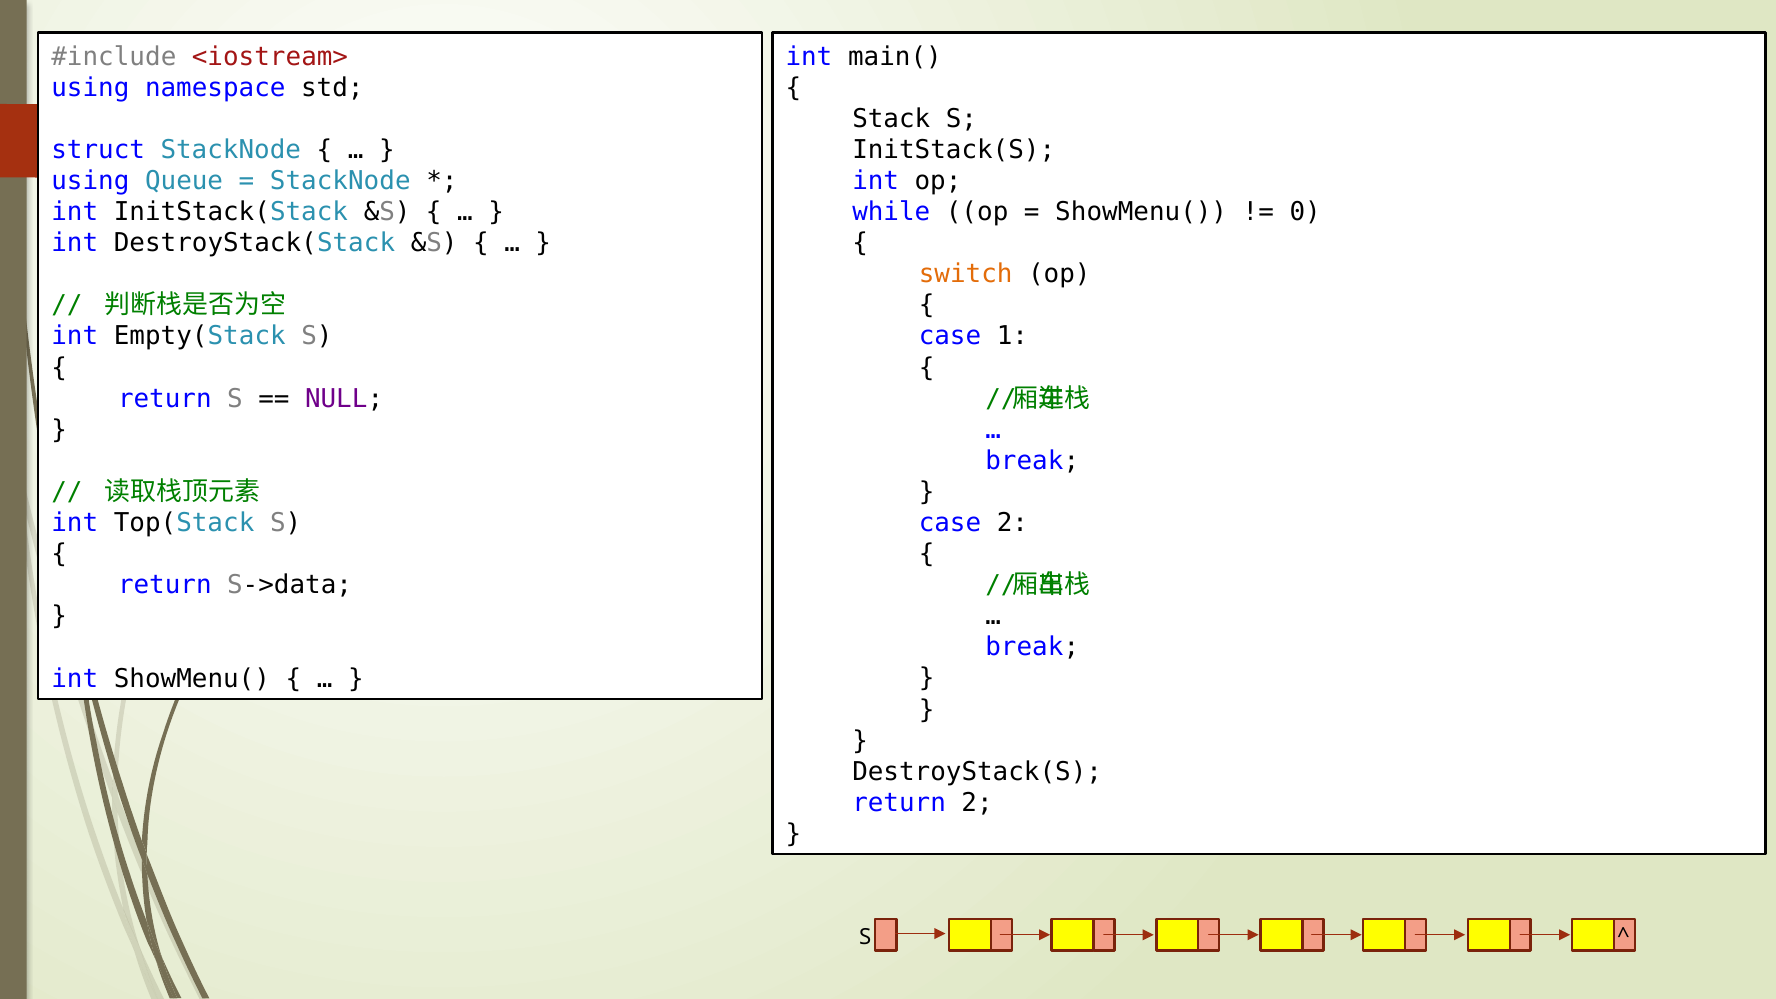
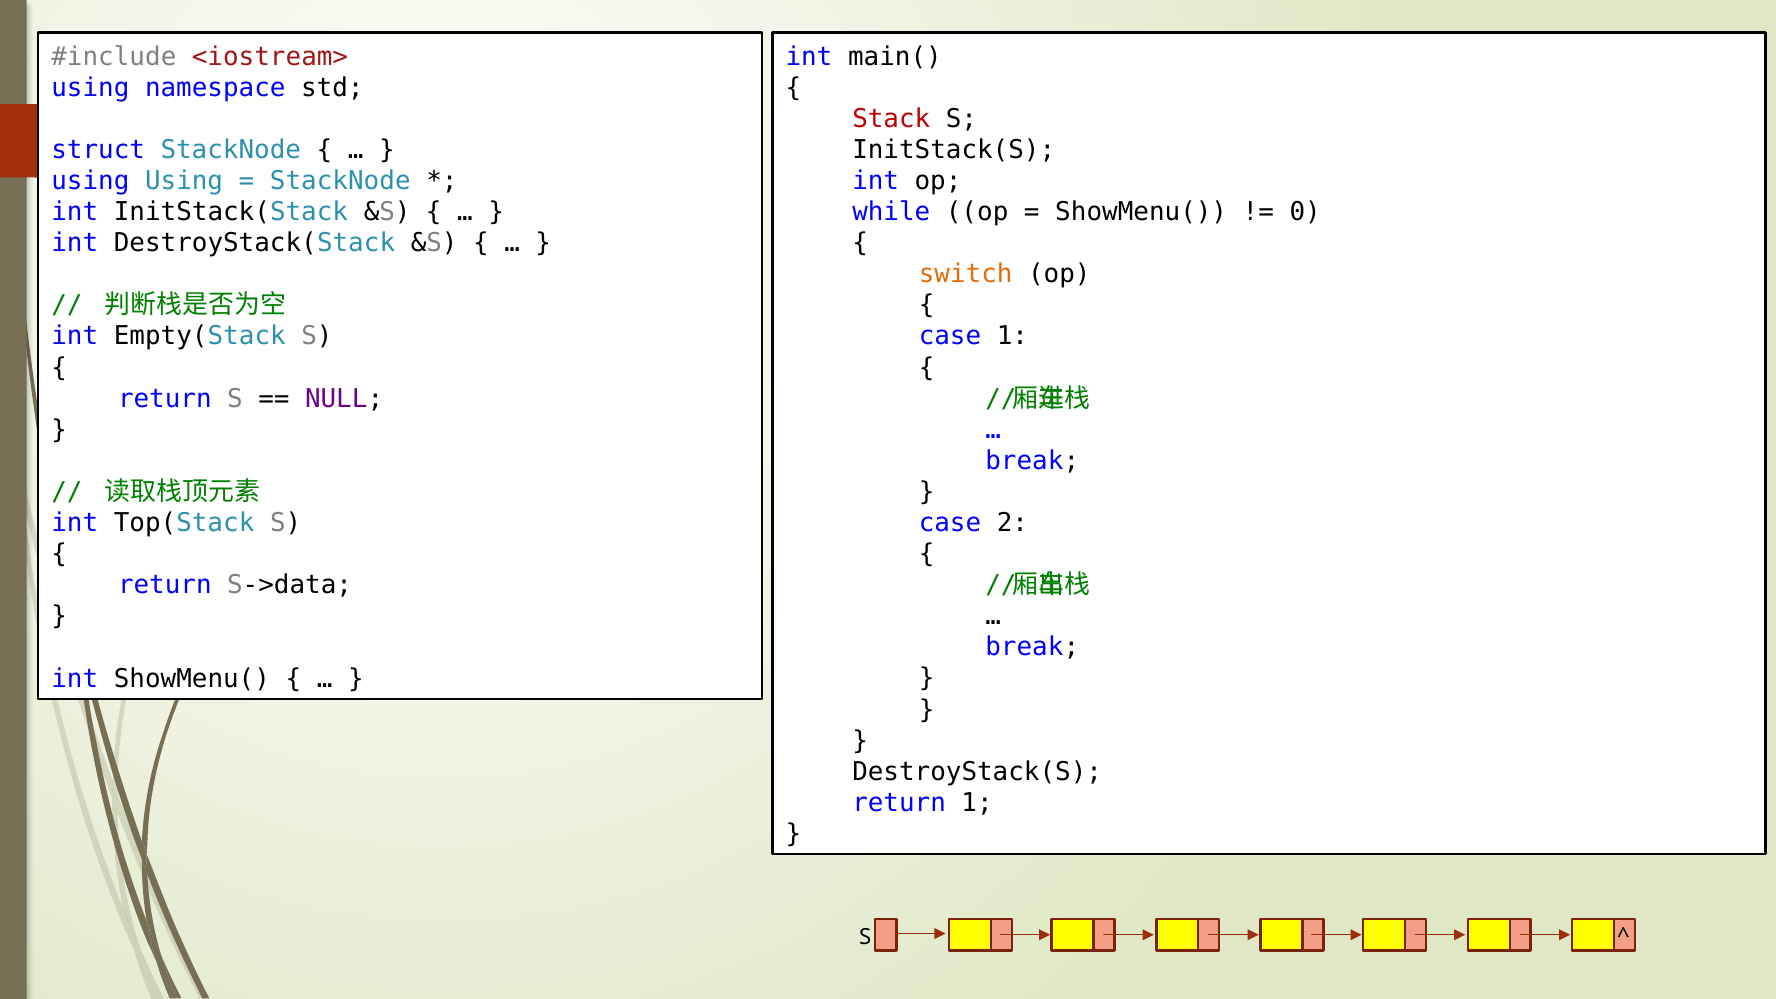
Stack colour: black -> red (891, 119)
using Queue: Queue -> Using (184, 181)
return 2: 2 -> 1 (977, 803)
